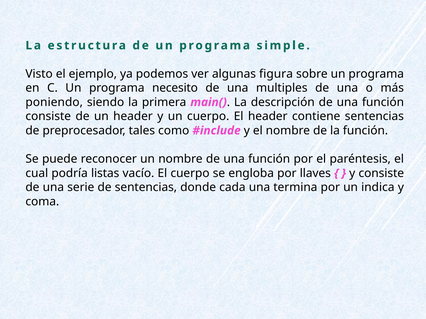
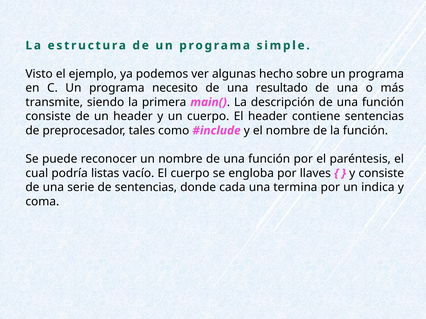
figura: figura -> hecho (276, 74)
multiples: multiples -> resultado (282, 88)
poniendo: poniendo -> transmite (54, 102)
